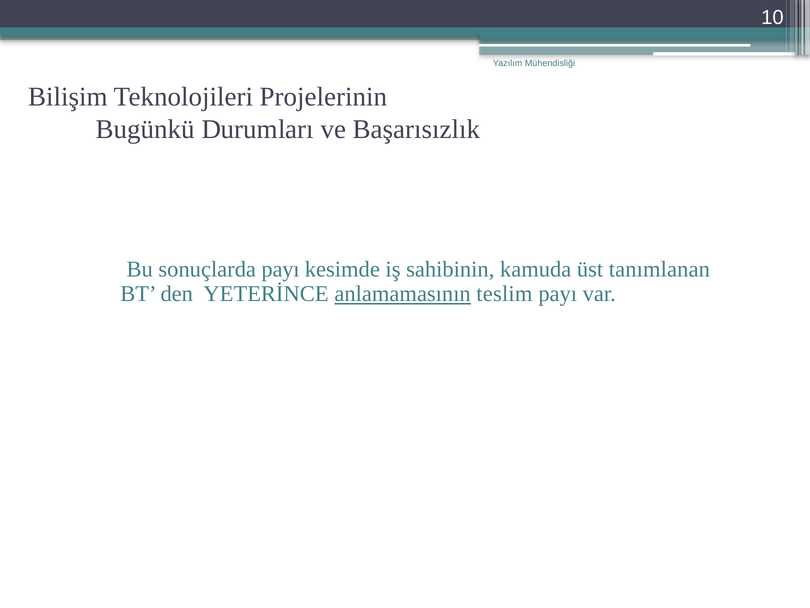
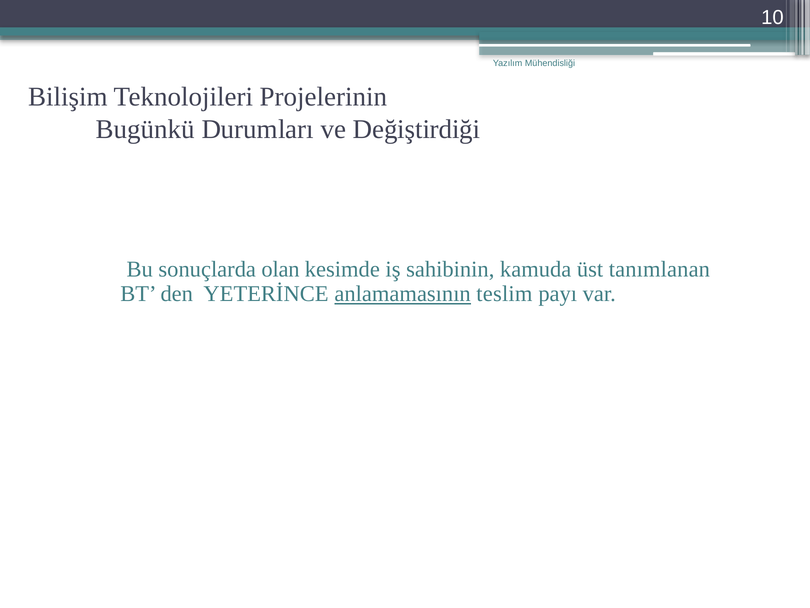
Başarısızlık: Başarısızlık -> Değiştirdiği (417, 129)
sonuçlarda payı: payı -> olan (281, 269)
